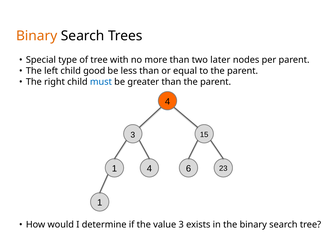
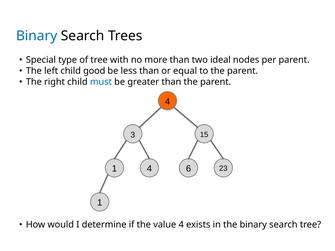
Binary colour: orange -> blue (37, 36)
later: later -> ideal (220, 60)
value 3: 3 -> 4 (181, 225)
